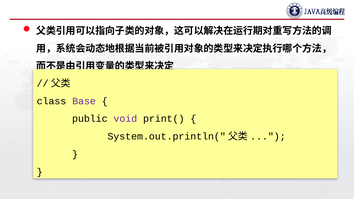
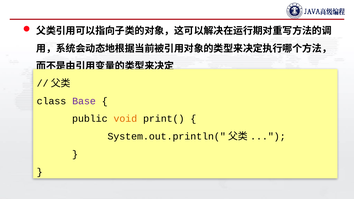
void colour: purple -> orange (125, 119)
